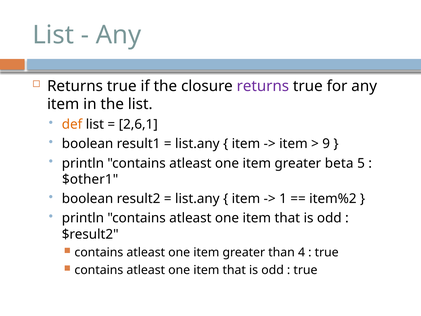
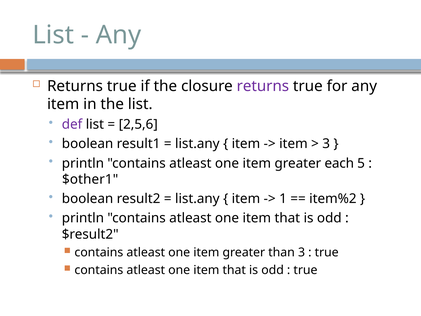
def colour: orange -> purple (72, 124)
2,6,1: 2,6,1 -> 2,5,6 (138, 124)
9: 9 -> 3 (326, 144)
beta: beta -> each (339, 163)
than 4: 4 -> 3 (302, 252)
